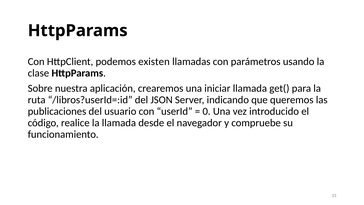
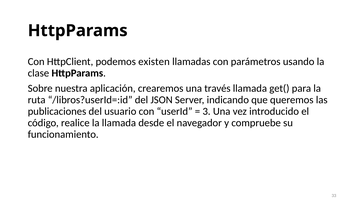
iniciar: iniciar -> través (217, 88)
0: 0 -> 3 (207, 111)
